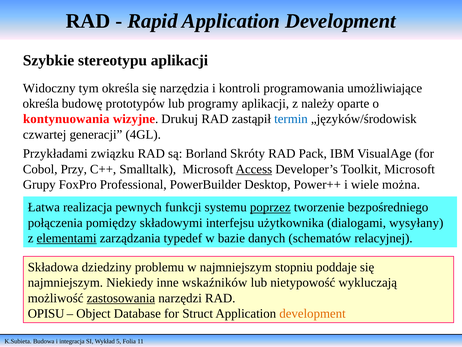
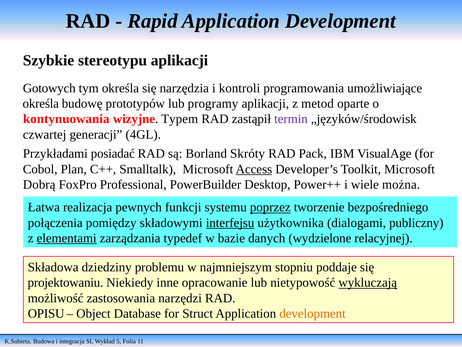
Widoczny: Widoczny -> Gotowych (49, 88)
należy: należy -> metod (318, 103)
Drukuj: Drukuj -> Typem (180, 119)
termin colour: blue -> purple (291, 119)
związku: związku -> posiadać (113, 153)
Przy: Przy -> Plan (74, 169)
Grupy: Grupy -> Dobrą (39, 184)
interfejsu underline: none -> present (230, 222)
wysyłany: wysyłany -> publiczny (416, 222)
schematów: schematów -> wydzielone (320, 238)
najmniejszym: najmniejszym -> projektowaniu (65, 282)
wskaźników: wskaźników -> opracowanie (215, 282)
wykluczają underline: none -> present (368, 282)
zastosowania underline: present -> none (121, 298)
